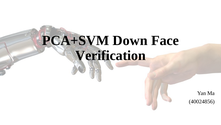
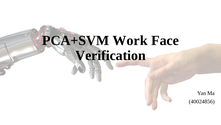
Down: Down -> Work (130, 40)
